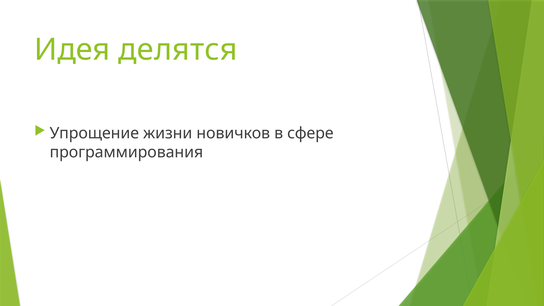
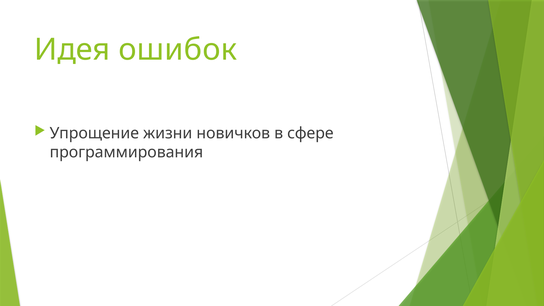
делятся: делятся -> ошибок (178, 50)
